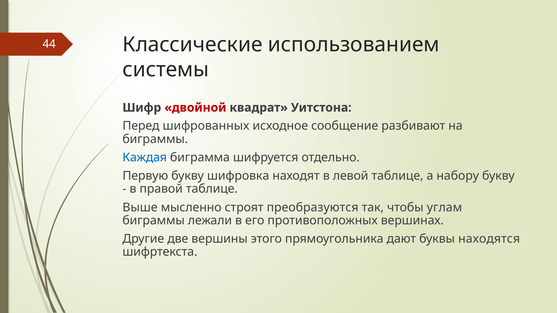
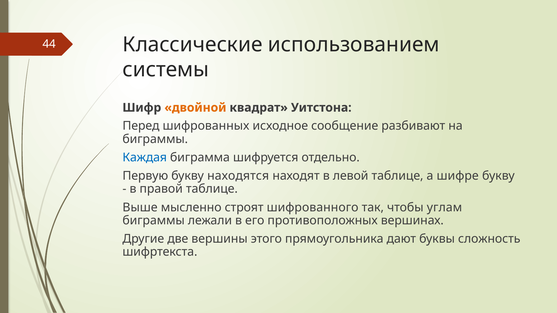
двойной colour: red -> orange (195, 108)
шифровка: шифровка -> находятся (238, 176)
набору: набору -> шифре (458, 176)
преобразуются: преобразуются -> шифрованного (313, 208)
находятся: находятся -> сложность (489, 239)
